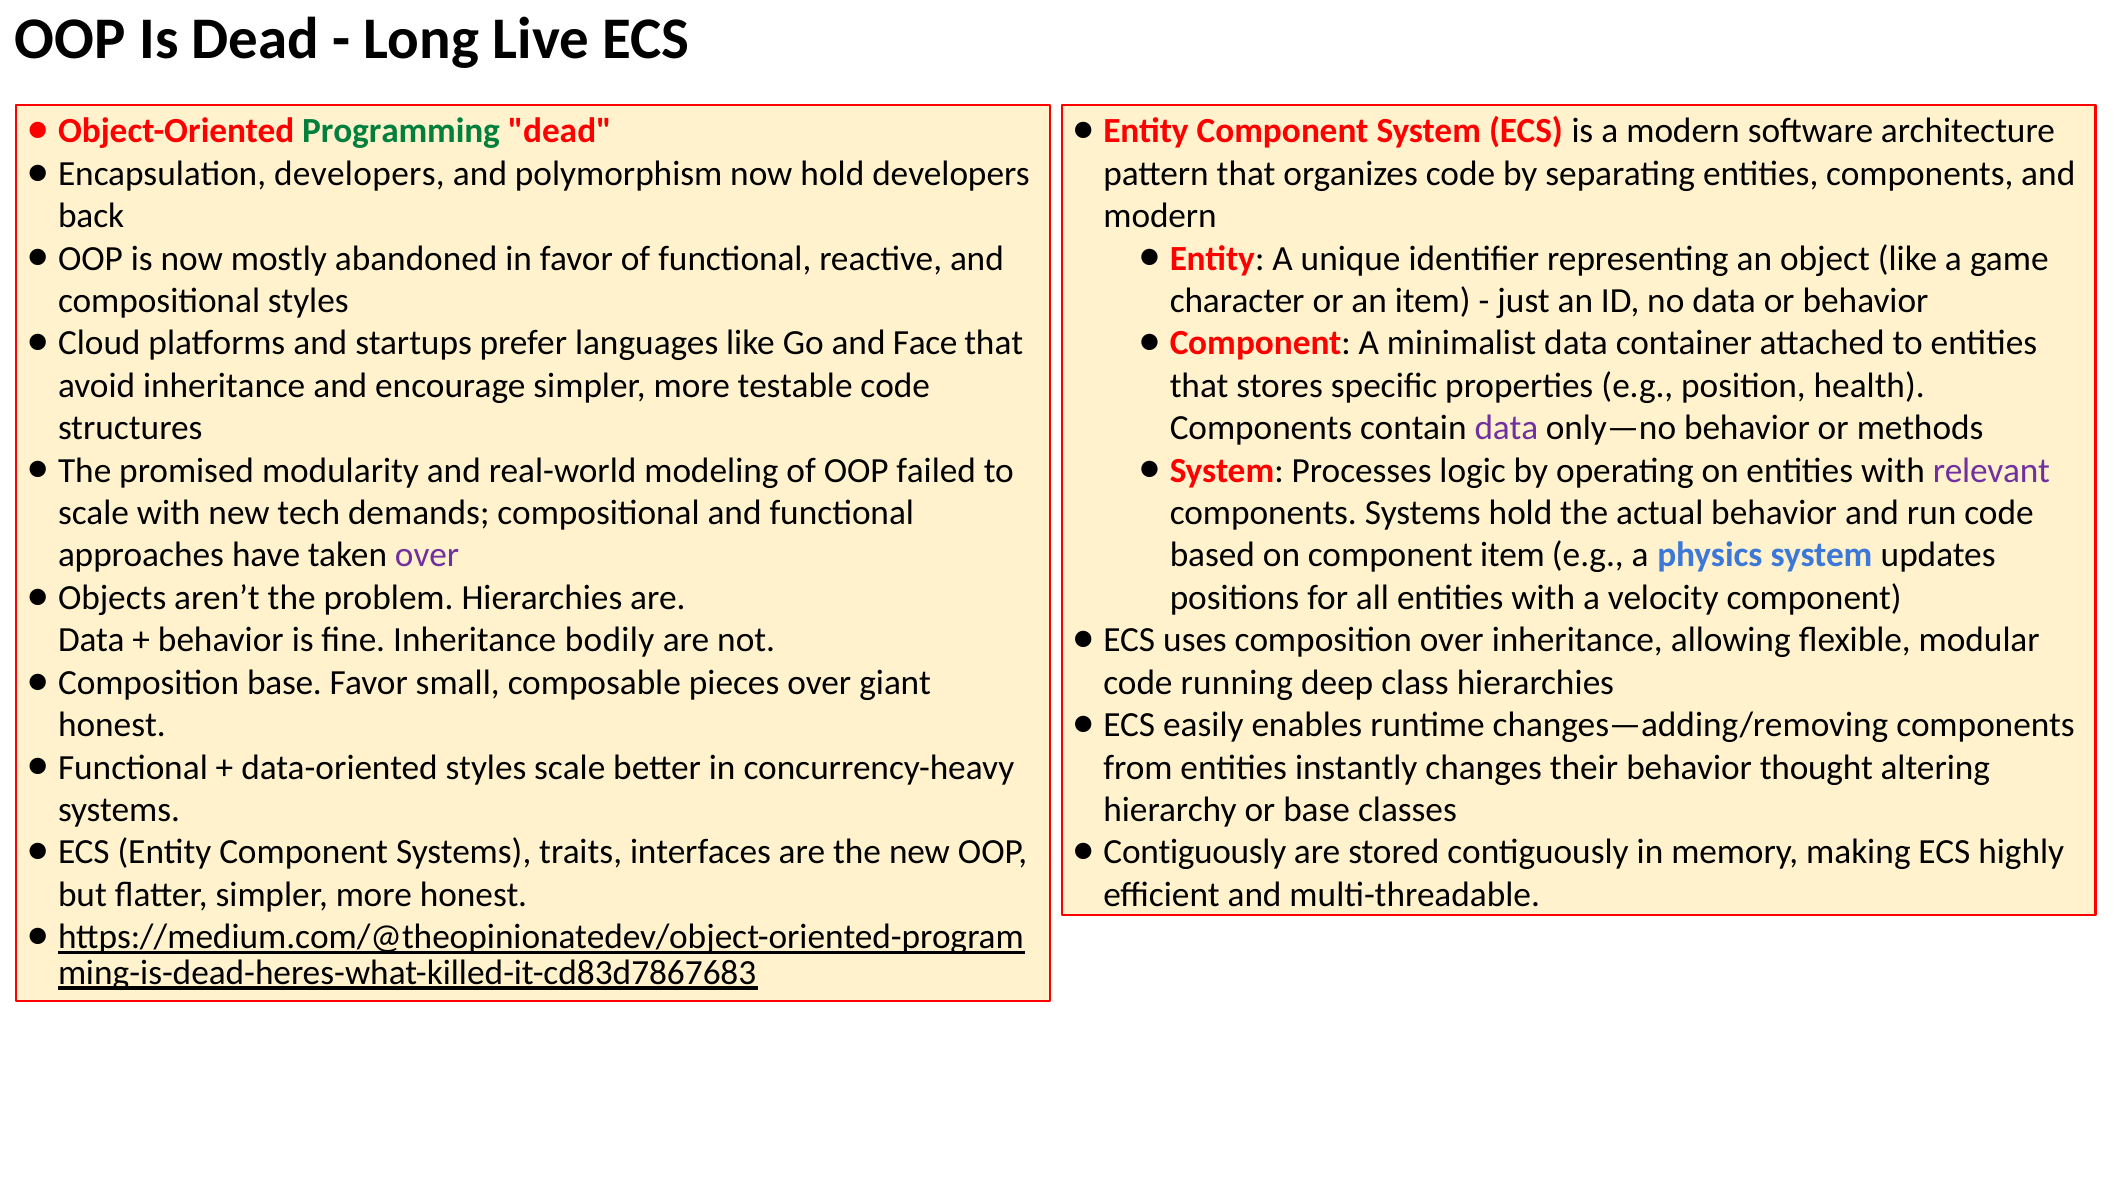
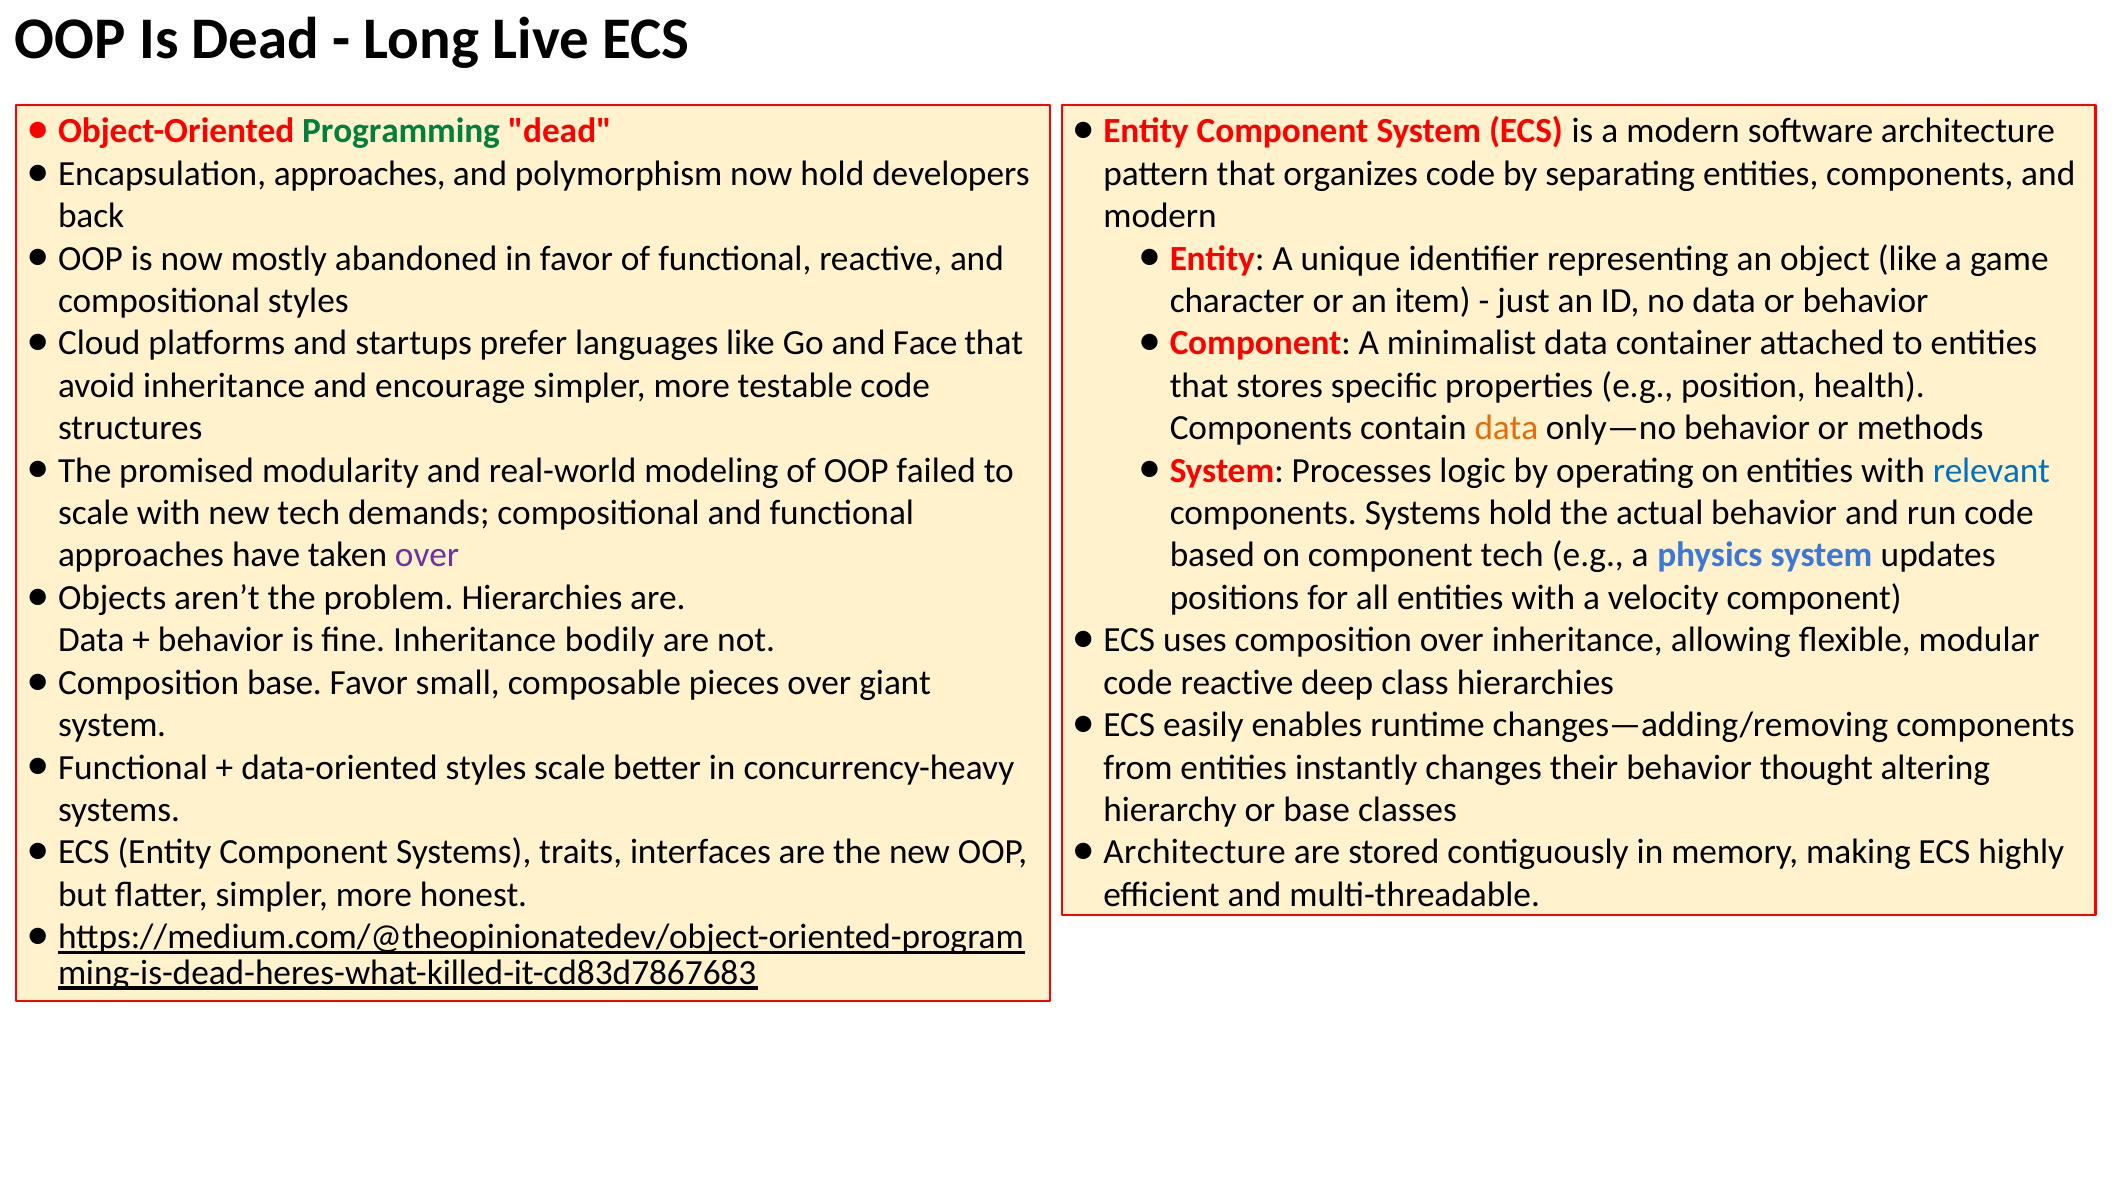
Encapsulation developers: developers -> approaches (360, 173)
data colour: purple -> orange (1506, 428)
relevant colour: purple -> blue (1991, 470)
component item: item -> tech (1512, 555)
code running: running -> reactive (1237, 682)
honest: honest -> system (112, 725)
Contiguously: Contiguously -> Architecture (1195, 852)
